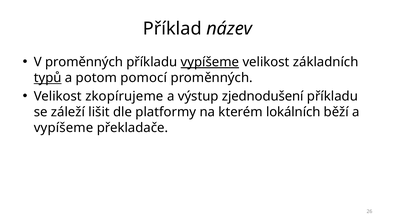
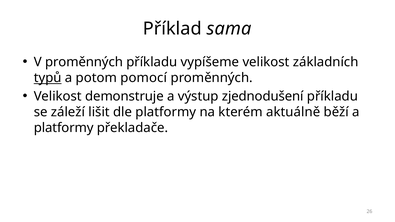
název: název -> sama (229, 29)
vypíšeme underline: present -> none (210, 62)
zkopírujeme: zkopírujeme -> demonstruje (124, 96)
lokálních: lokálních -> aktuálně (293, 112)
vypíšeme: vypíšeme -> platformy (64, 128)
